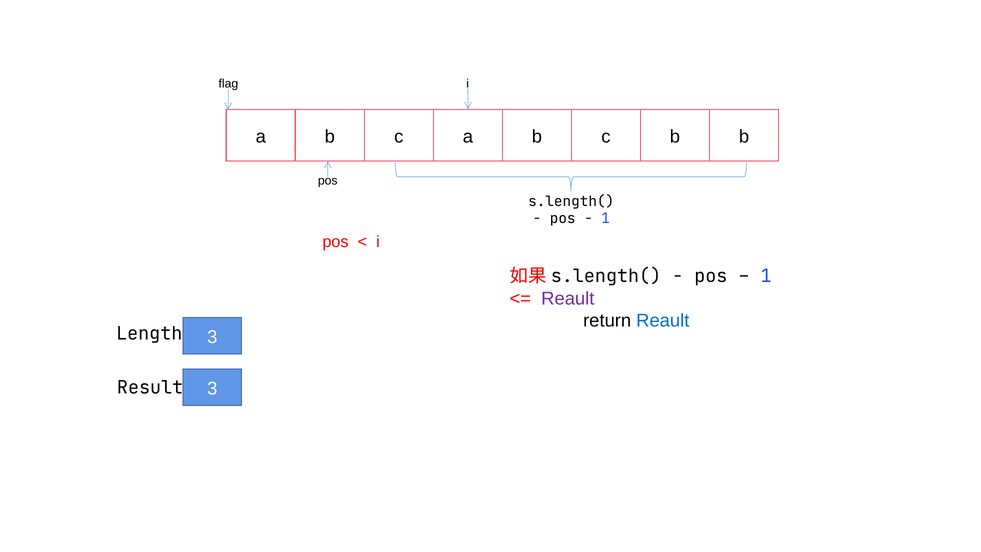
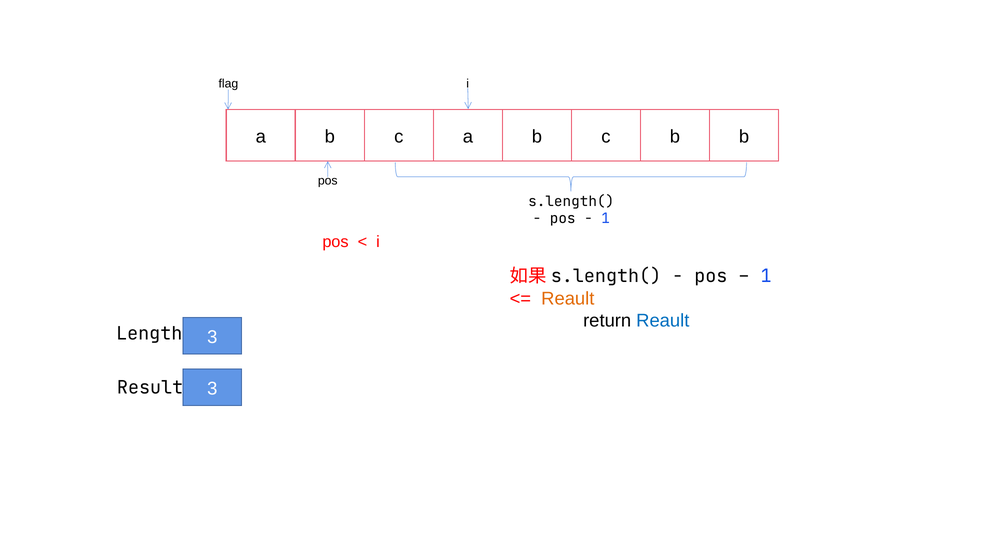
Reault colour: purple -> orange (568, 298)
